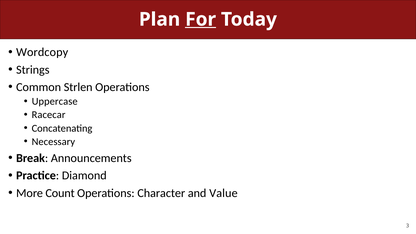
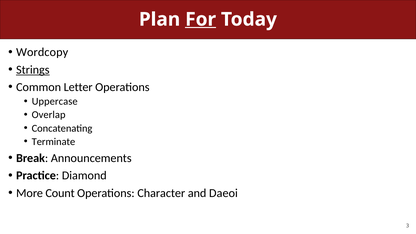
Strings underline: none -> present (33, 70)
Strlen: Strlen -> Letter (78, 87)
Racecar: Racecar -> Overlap (49, 115)
Necessary: Necessary -> Terminate (53, 142)
Value: Value -> Daeoi (223, 193)
